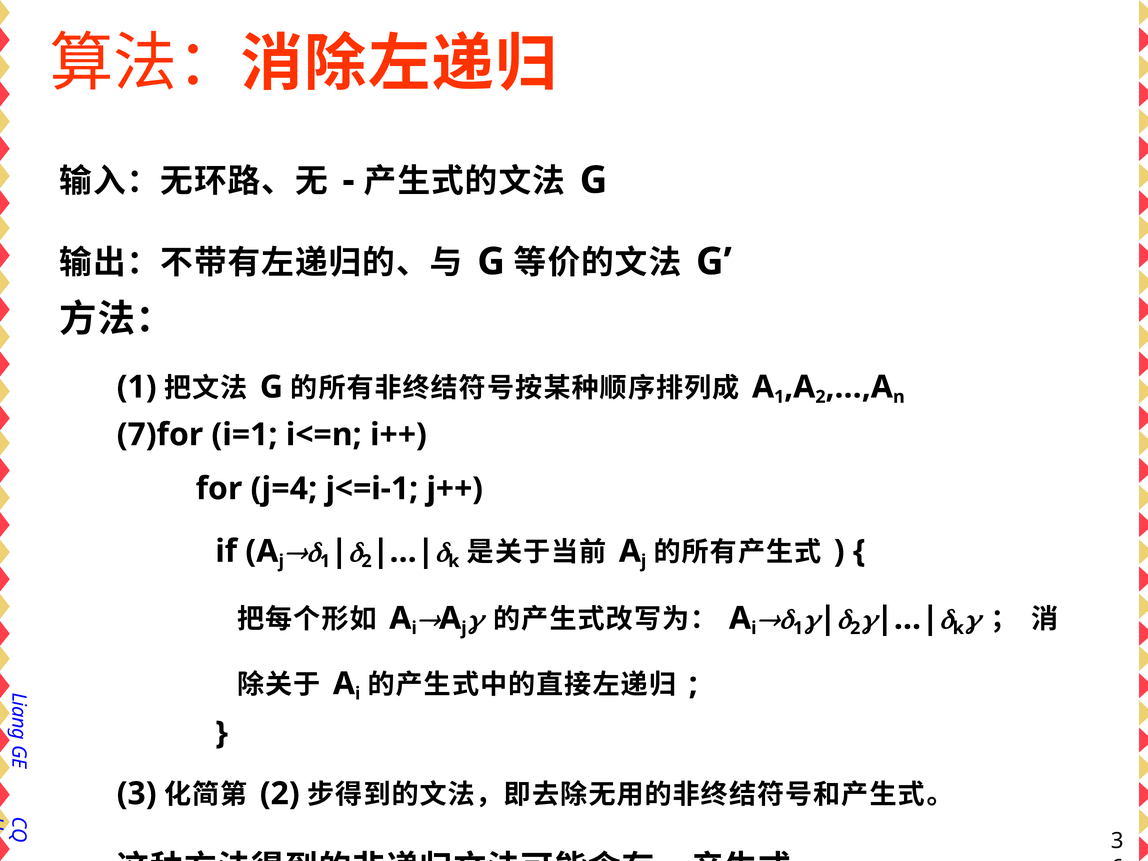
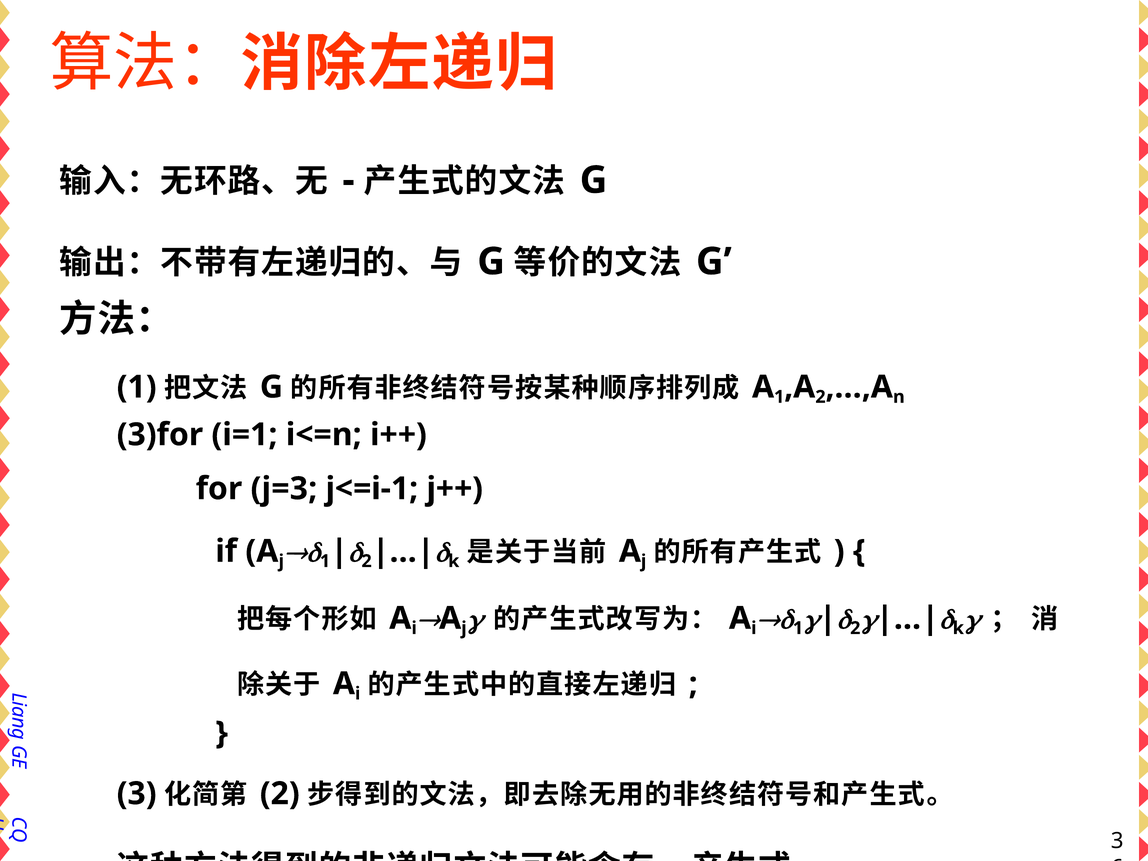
7)for: 7)for -> 3)for (160, 435)
j=4: j=4 -> j=3 (284, 489)
